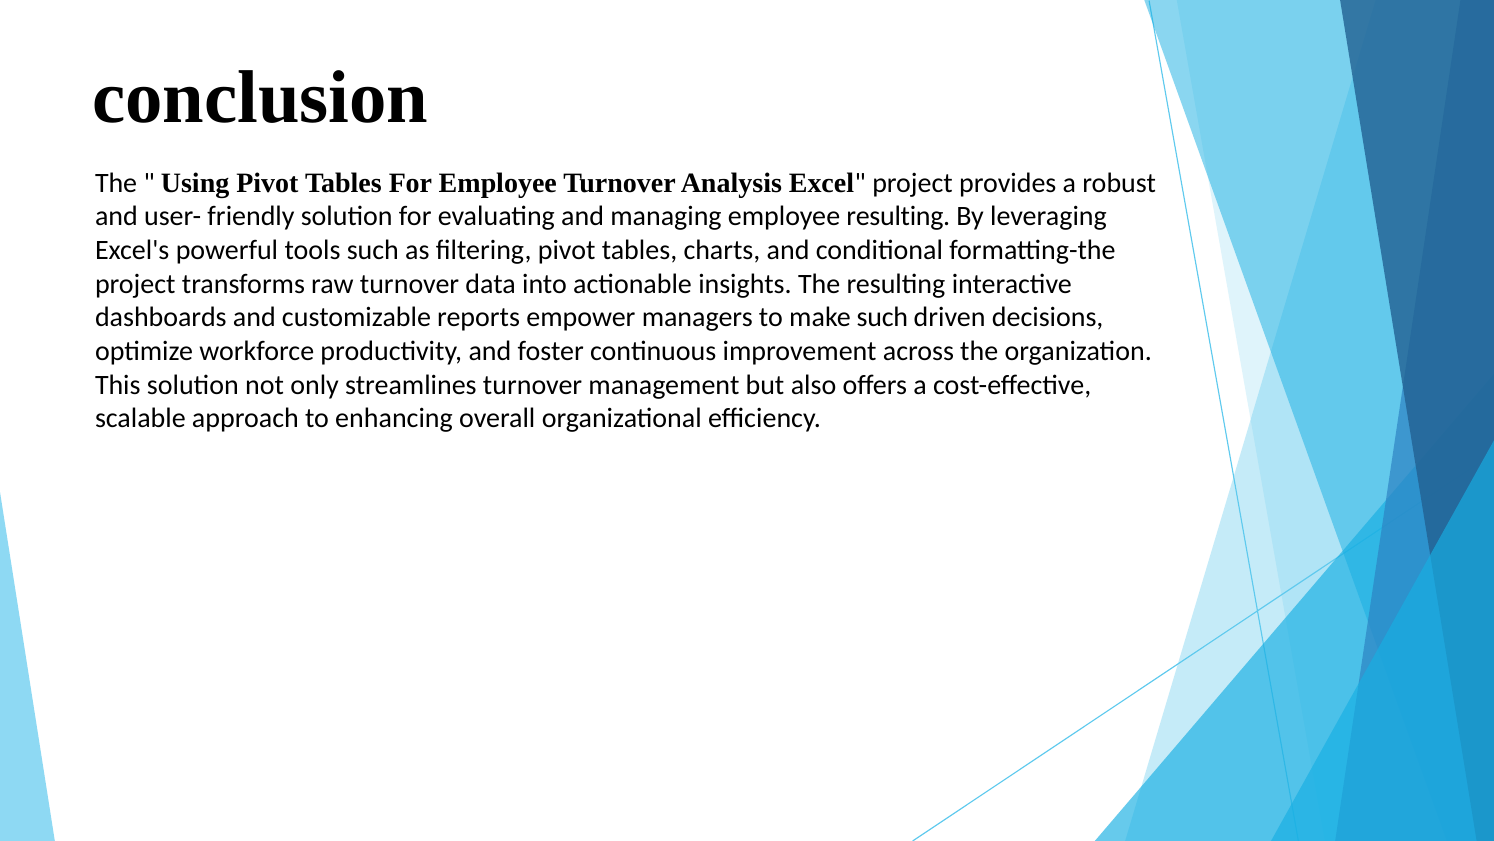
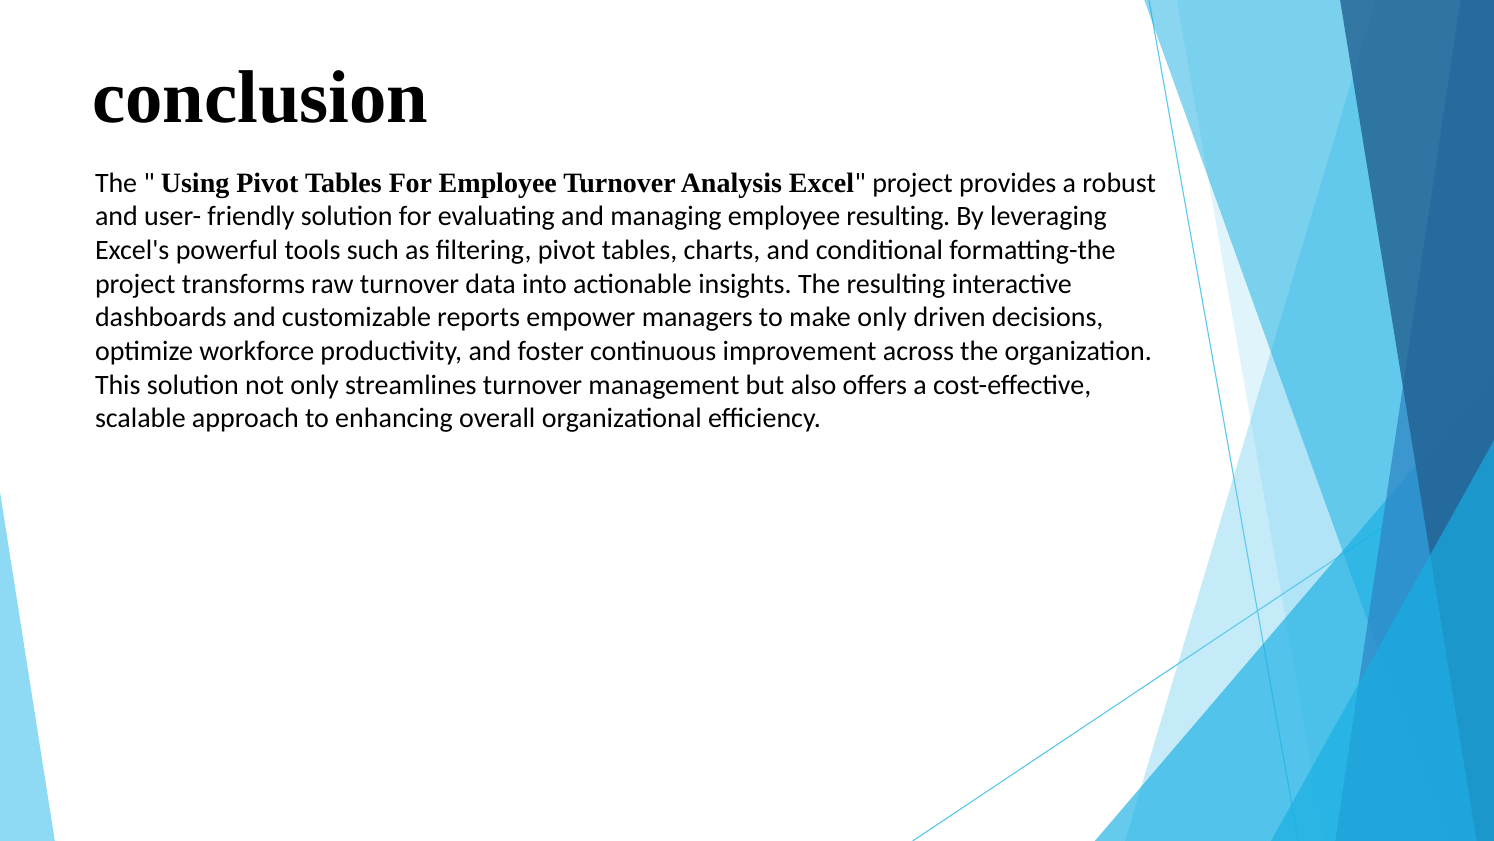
make such: such -> only (882, 317)
